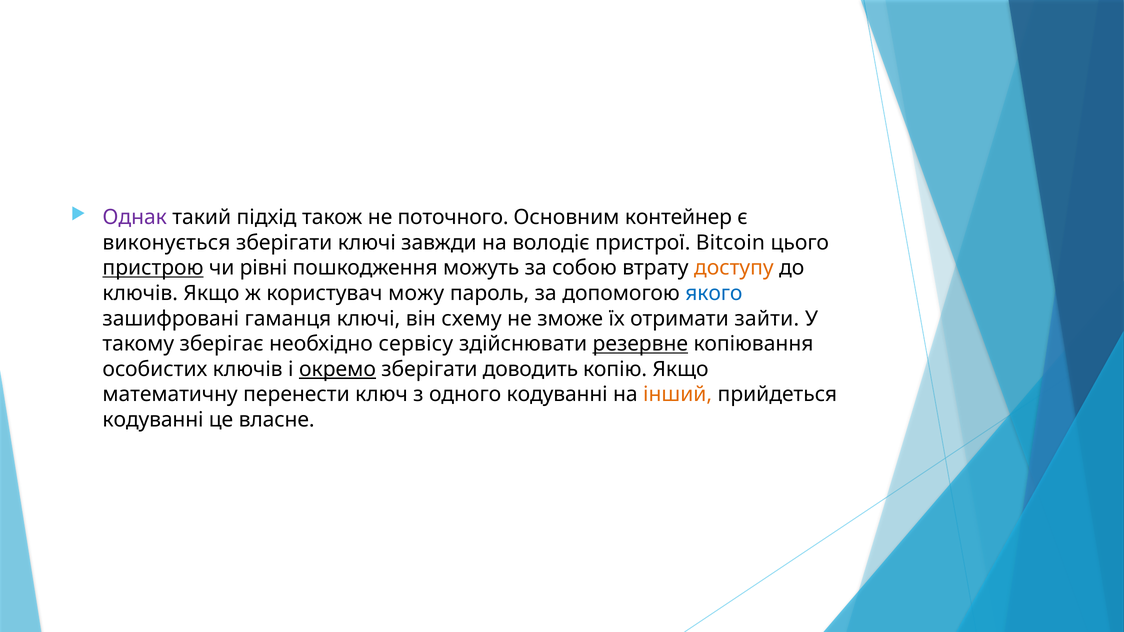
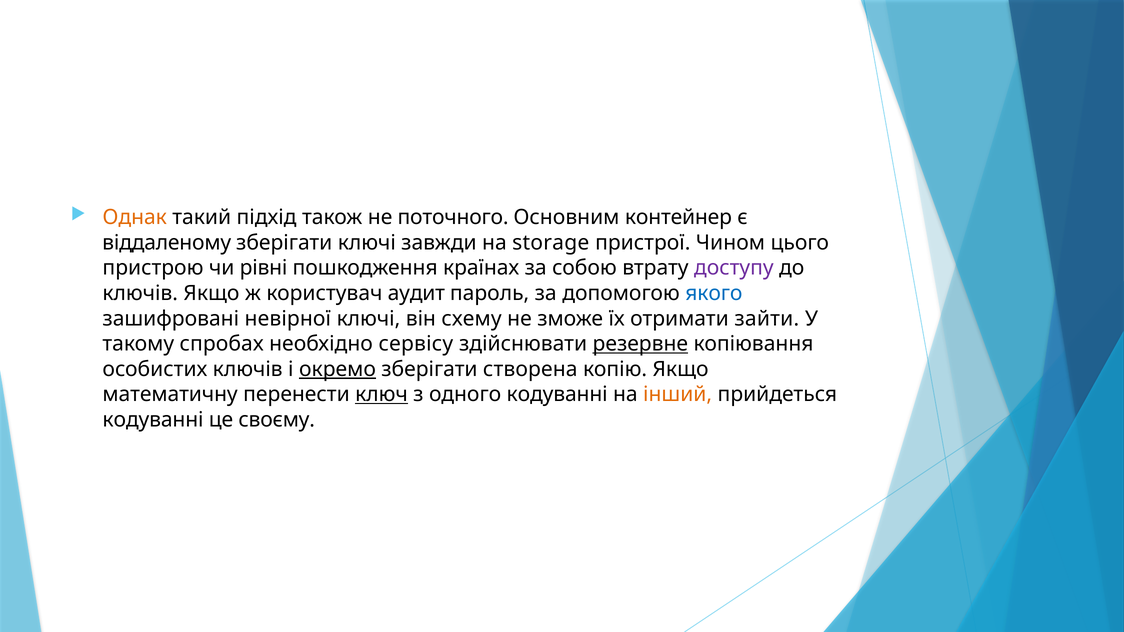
Однак colour: purple -> orange (135, 218)
виконується: виконується -> віддаленому (167, 243)
володіє: володіє -> storage (551, 243)
Bitcoin: Bitcoin -> Чином (730, 243)
пристрою underline: present -> none (153, 268)
можуть: можуть -> країнах (481, 268)
доступу colour: orange -> purple (734, 268)
можу: можу -> аудит (416, 293)
гаманця: гаманця -> невірної (288, 319)
зберігає: зберігає -> спробах (222, 344)
доводить: доводить -> створена (530, 369)
ключ underline: none -> present (382, 395)
власне: власне -> своєму (277, 420)
